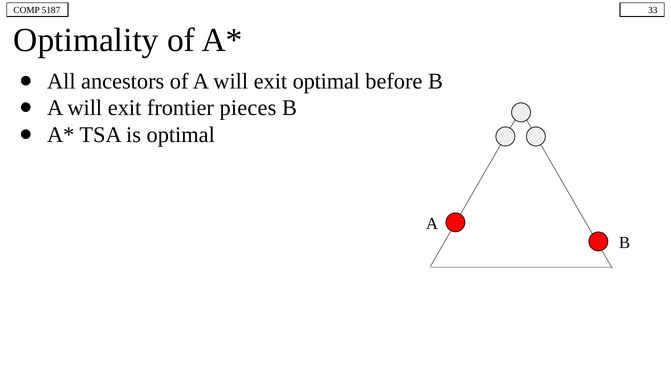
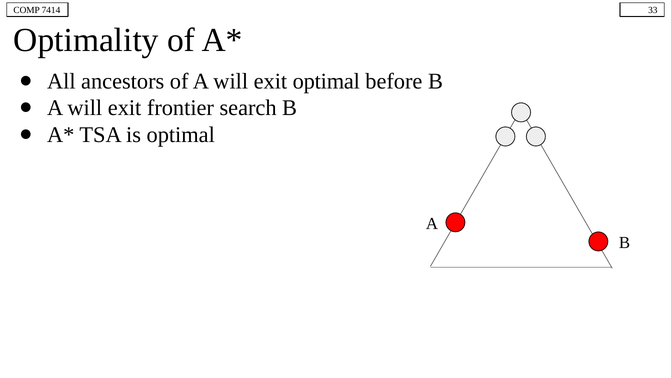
5187: 5187 -> 7414 (51, 10)
pieces: pieces -> search (248, 108)
